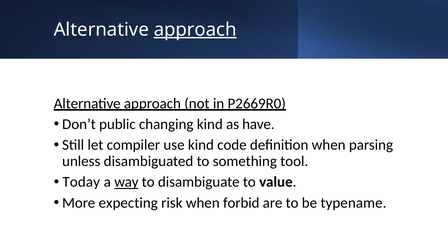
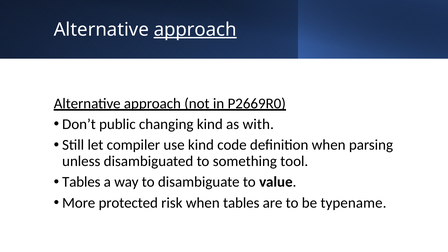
have: have -> with (258, 124)
Today: Today -> Tables (81, 182)
way underline: present -> none (126, 182)
expecting: expecting -> protected (128, 203)
when forbid: forbid -> tables (241, 203)
